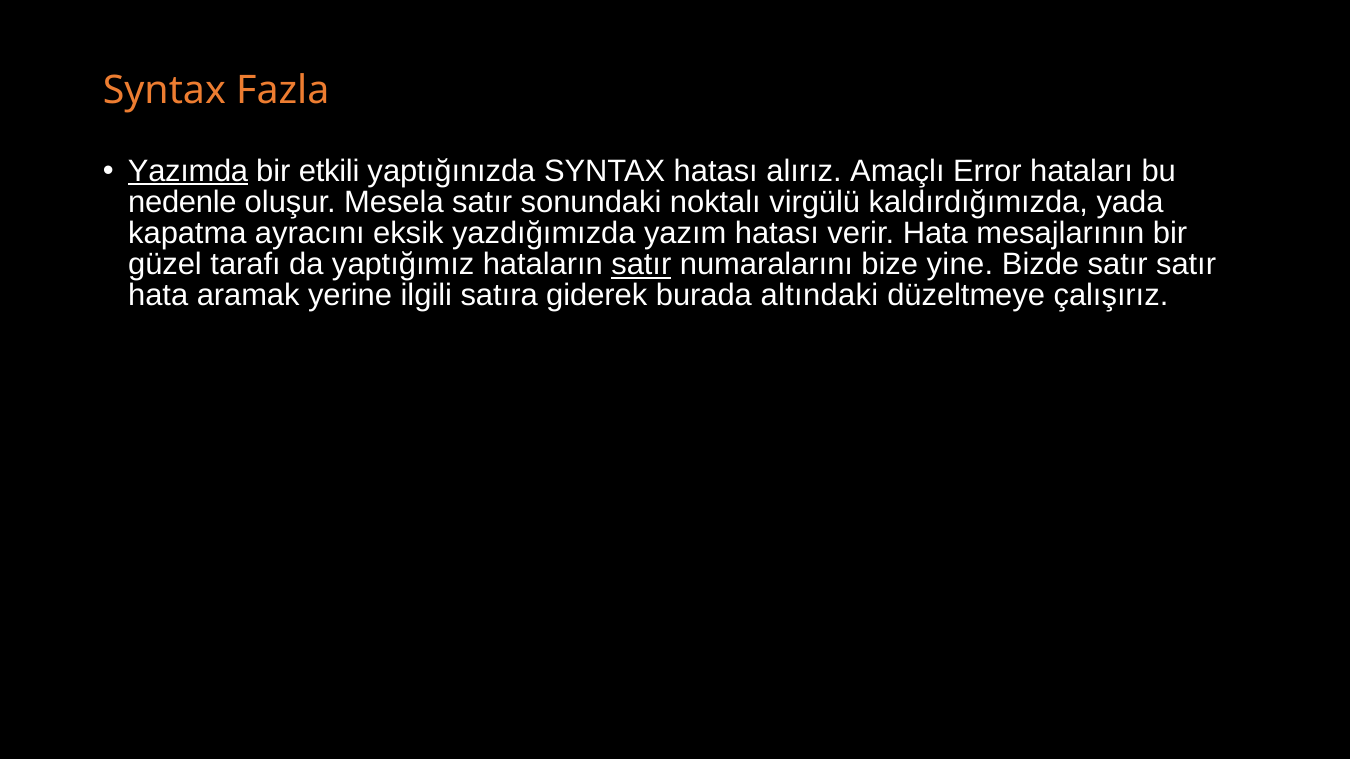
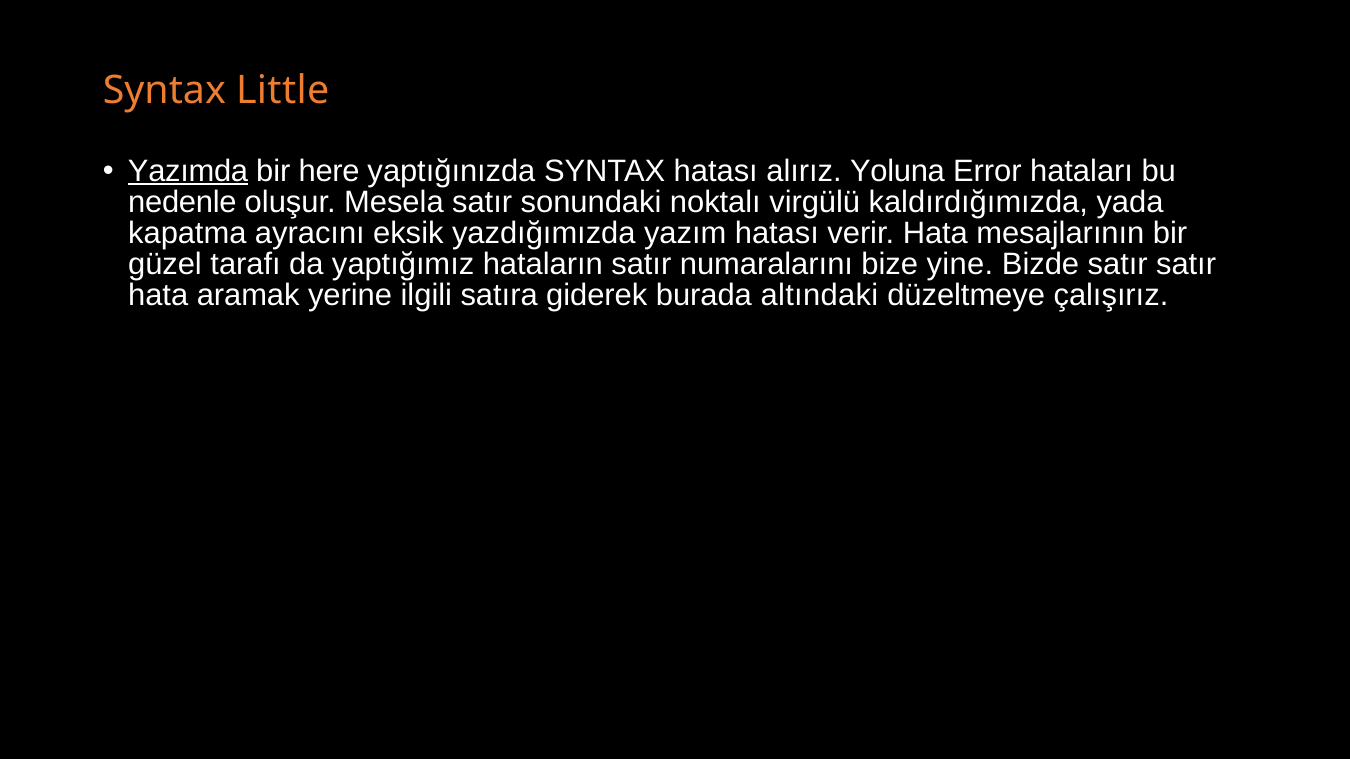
Fazla: Fazla -> Little (283, 91)
etkili: etkili -> here (329, 171)
Amaçlı: Amaçlı -> Yoluna (898, 171)
satır underline: present -> none (641, 265)
